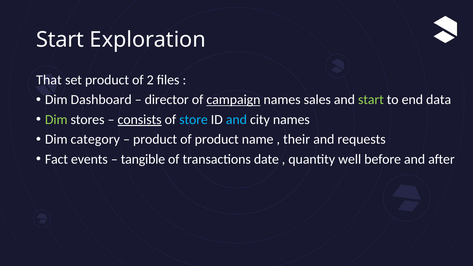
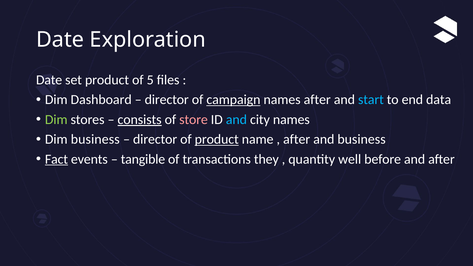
Start: Start -> Date (60, 40)
That: That -> Date (49, 80)
2: 2 -> 5 (150, 80)
names sales: sales -> after (317, 100)
start colour: light green -> light blue (371, 100)
store colour: light blue -> pink (194, 120)
Dim category: category -> business (95, 139)
product: product -> director (155, 139)
product underline: none -> present (217, 139)
their: their -> after (297, 139)
and requests: requests -> business (362, 139)
Fact underline: none -> present (56, 159)
date: date -> they (266, 159)
